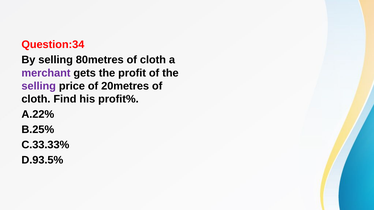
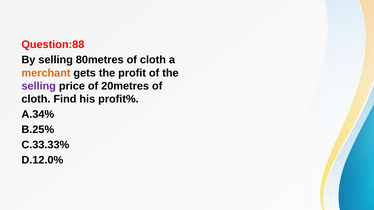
Question:34: Question:34 -> Question:88 (53, 45)
merchant colour: purple -> orange (46, 73)
A.22%: A.22% -> A.34% (38, 115)
D.93.5%: D.93.5% -> D.12.0% (42, 160)
